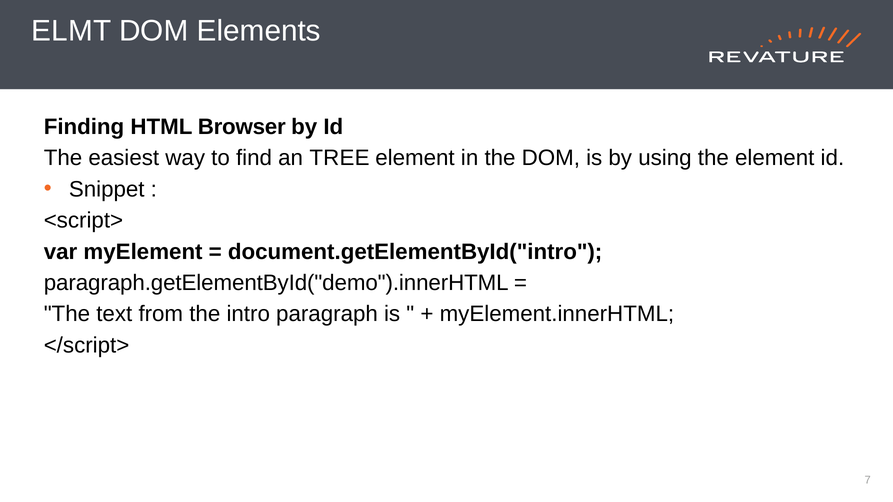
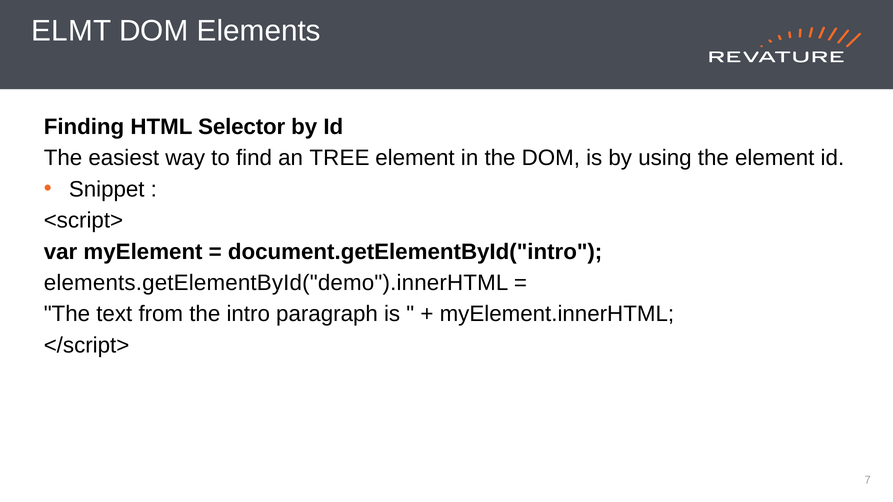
Browser: Browser -> Selector (242, 127)
paragraph.getElementById("demo").innerHTML: paragraph.getElementById("demo").innerHTML -> elements.getElementById("demo").innerHTML (276, 283)
